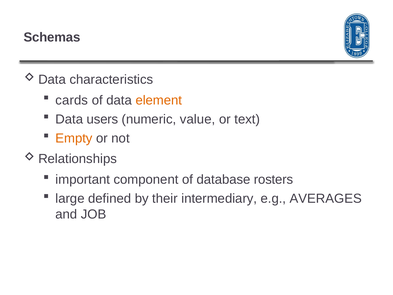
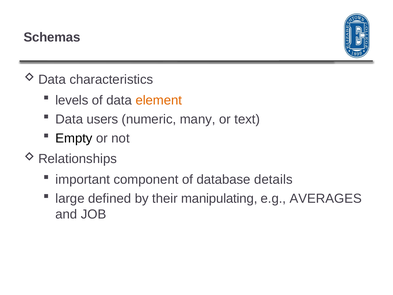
cards: cards -> levels (72, 100)
value: value -> many (198, 119)
Empty colour: orange -> black (74, 138)
rosters: rosters -> details (273, 179)
intermediary: intermediary -> manipulating (219, 198)
